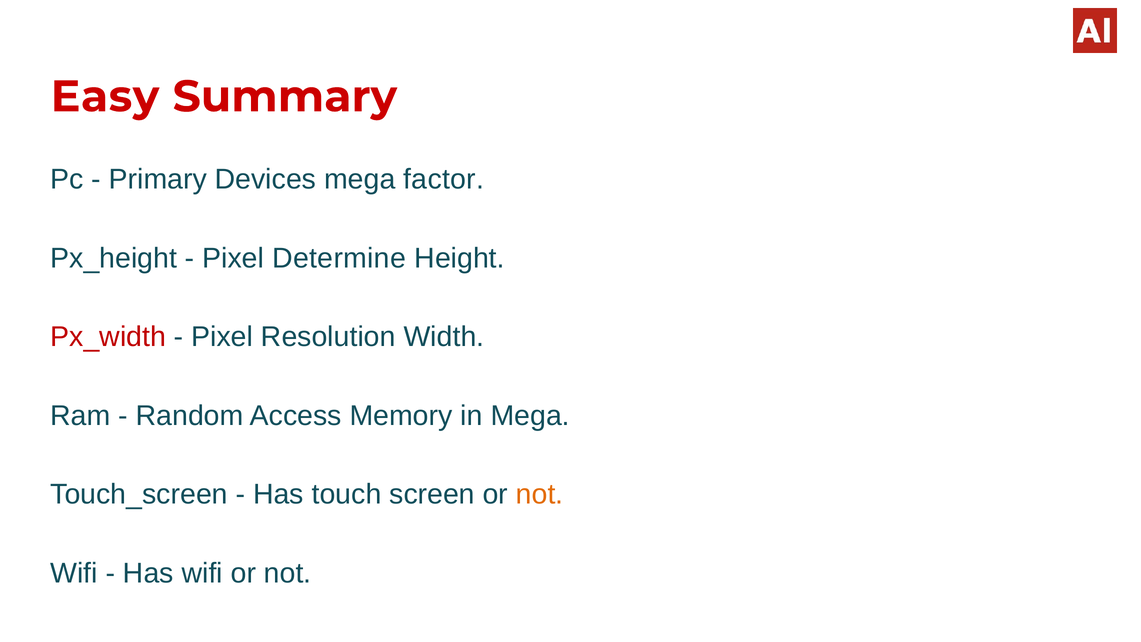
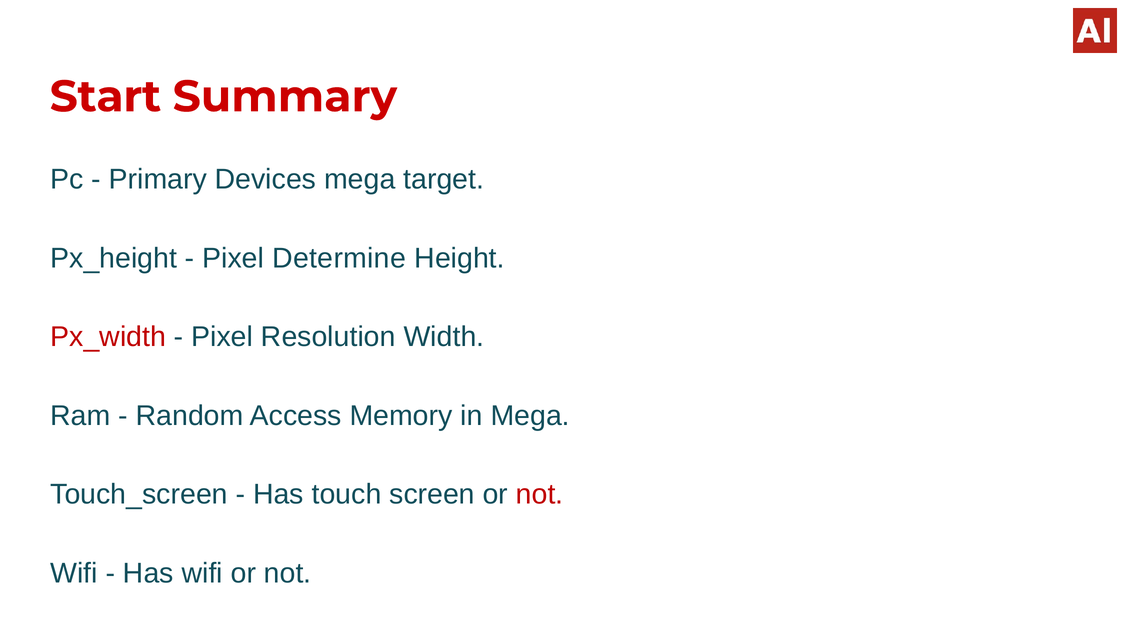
Easy: Easy -> Start (105, 97)
factor: factor -> target (444, 179)
not colour: orange -> red (540, 494)
